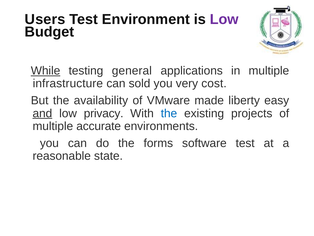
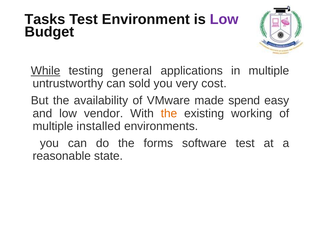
Users: Users -> Tasks (45, 19)
infrastructure: infrastructure -> untrustworthy (68, 83)
liberty: liberty -> spend (244, 100)
and underline: present -> none (42, 113)
privacy: privacy -> vendor (104, 113)
the colour: blue -> orange (169, 113)
projects: projects -> working (252, 113)
accurate: accurate -> installed (99, 126)
